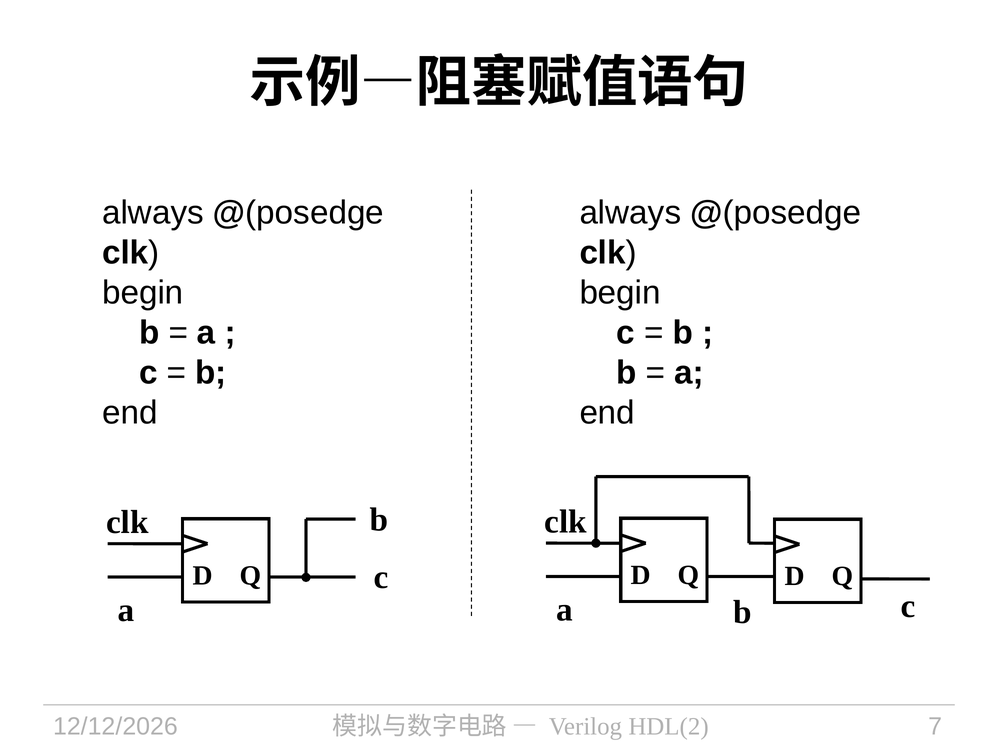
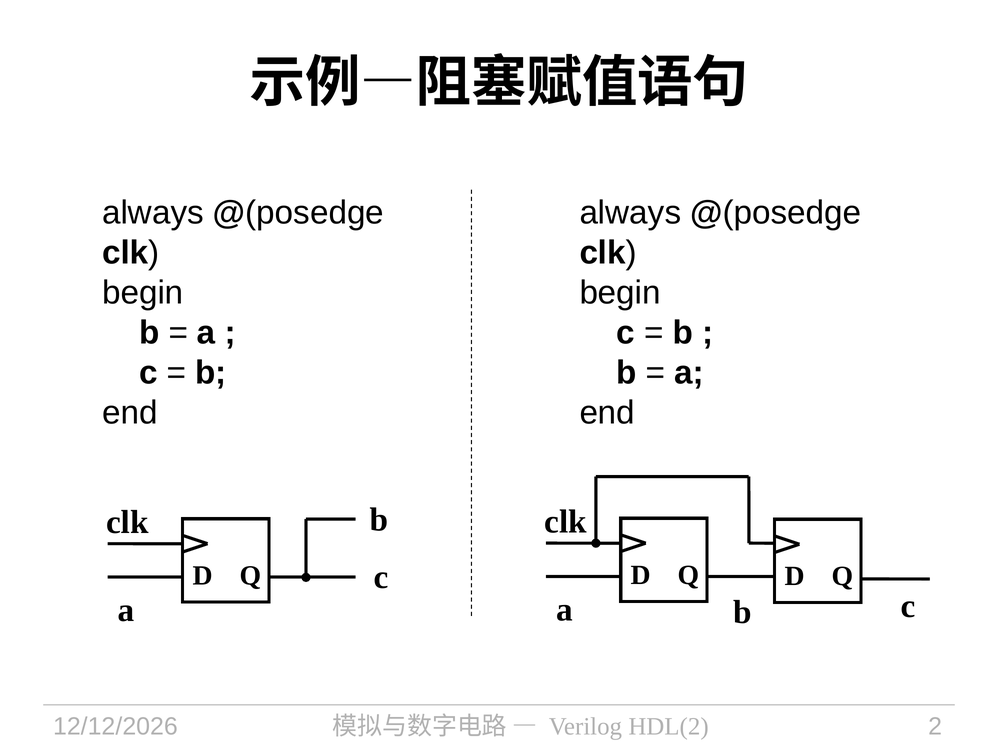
7: 7 -> 2 (935, 726)
